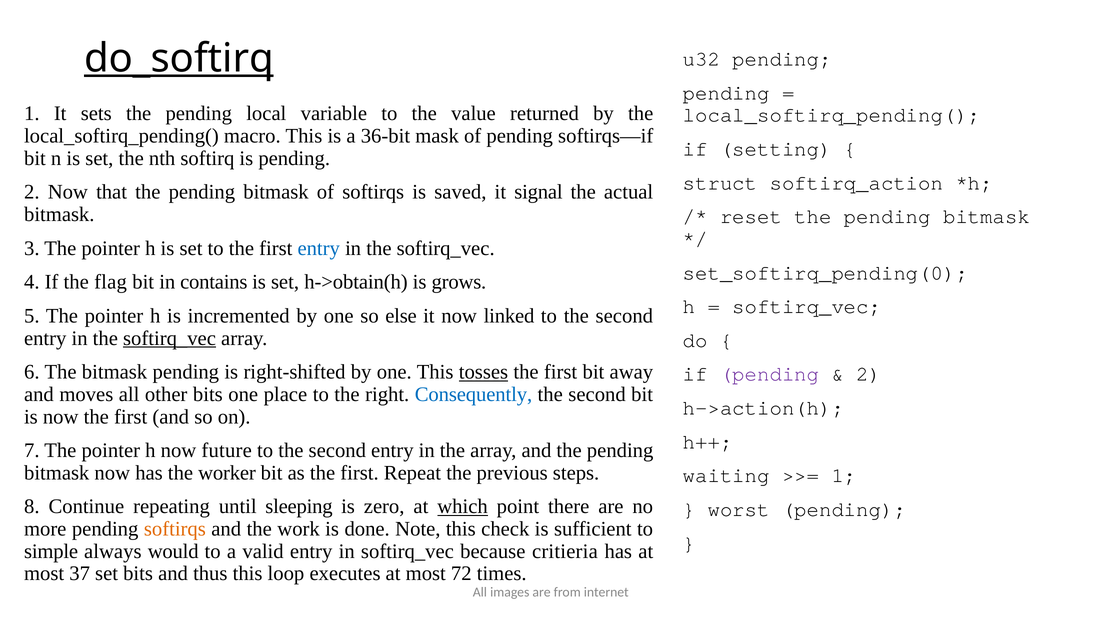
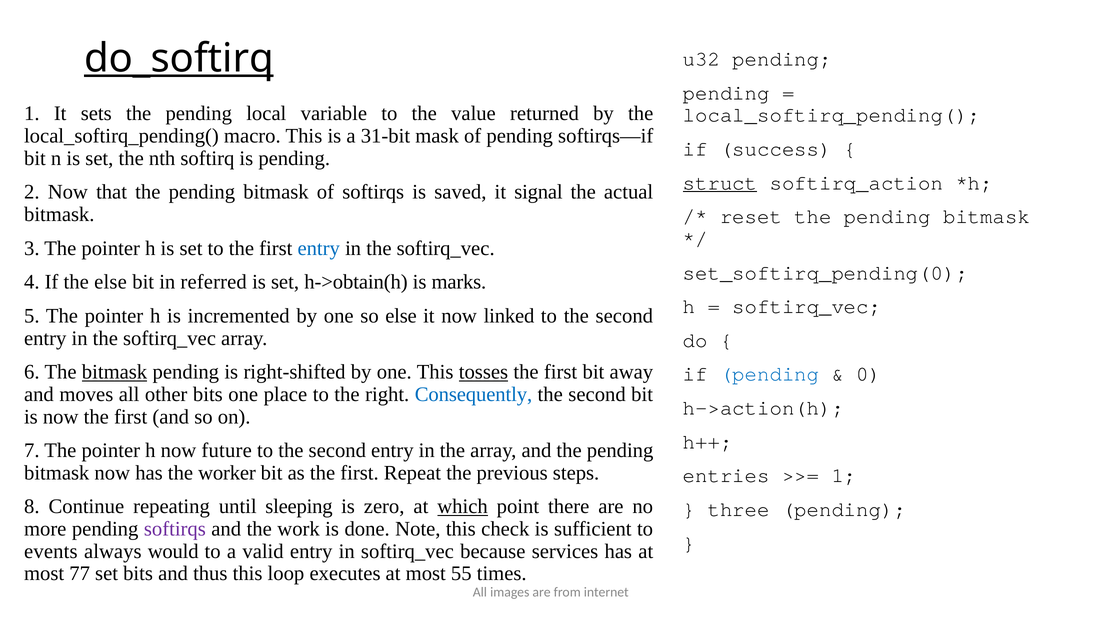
36-bit: 36-bit -> 31-bit (385, 136)
setting: setting -> success (776, 149)
struct underline: none -> present (720, 183)
the flag: flag -> else (110, 282)
contains: contains -> referred (214, 282)
grows: grows -> marks (459, 282)
softirq_vec underline: present -> none (170, 338)
bitmask underline: none -> present (115, 372)
pending colour: purple -> blue (770, 374)
2: 2 -> 0 (869, 374)
waiting: waiting -> entries (726, 475)
worst: worst -> three (739, 509)
softirqs colour: orange -> purple (175, 529)
simple: simple -> events (51, 551)
critieria: critieria -> services (565, 551)
37: 37 -> 77 (80, 574)
72: 72 -> 55 (461, 574)
